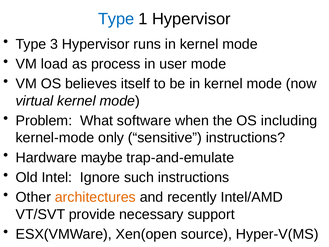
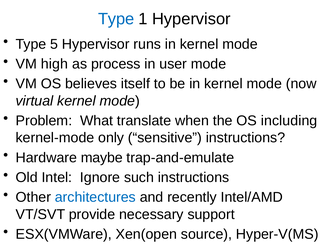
3: 3 -> 5 (54, 44)
load: load -> high (54, 64)
software: software -> translate (144, 121)
architectures colour: orange -> blue (95, 197)
